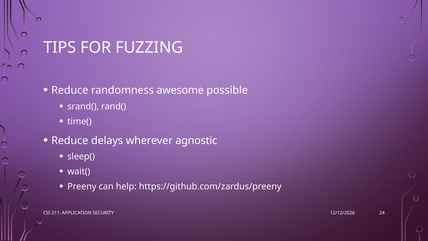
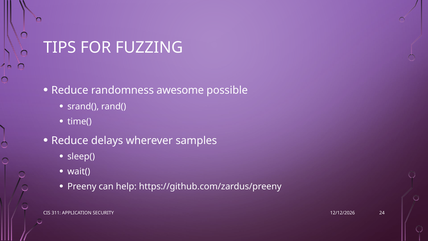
agnostic: agnostic -> samples (196, 140)
